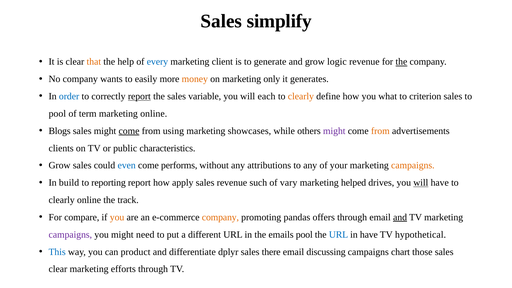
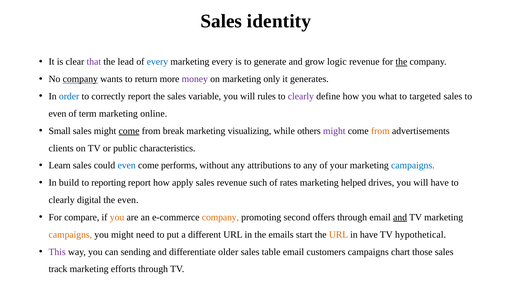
simplify: simplify -> identity (279, 21)
that colour: orange -> purple (94, 62)
help: help -> lead (126, 62)
marketing client: client -> every (222, 62)
company underline: none -> present (80, 79)
easily: easily -> return (146, 79)
money colour: orange -> purple (195, 79)
report underline: present -> none (139, 96)
each: each -> rules (267, 96)
clearly colour: orange -> purple (301, 96)
criterion: criterion -> targeted (425, 96)
pool: pool -> even (57, 114)
Blogs: Blogs -> Small (60, 131)
using: using -> break (173, 131)
showcases: showcases -> visualizing (250, 131)
Grow: Grow -> Learn (60, 165)
campaigns colour: orange -> blue (413, 165)
vary: vary -> rates (289, 183)
will underline: present -> none (421, 183)
clearly online: online -> digital (89, 200)
the track: track -> even (128, 200)
pandas: pandas -> second (297, 217)
campaigns colour: purple -> orange (70, 235)
emails pool: pool -> start (304, 235)
URL colour: blue -> orange (339, 235)
This colour: blue -> purple (57, 252)
product: product -> sending (136, 252)
dplyr: dplyr -> older (228, 252)
there: there -> table (271, 252)
discussing: discussing -> customers (326, 252)
clear: clear -> track (58, 269)
